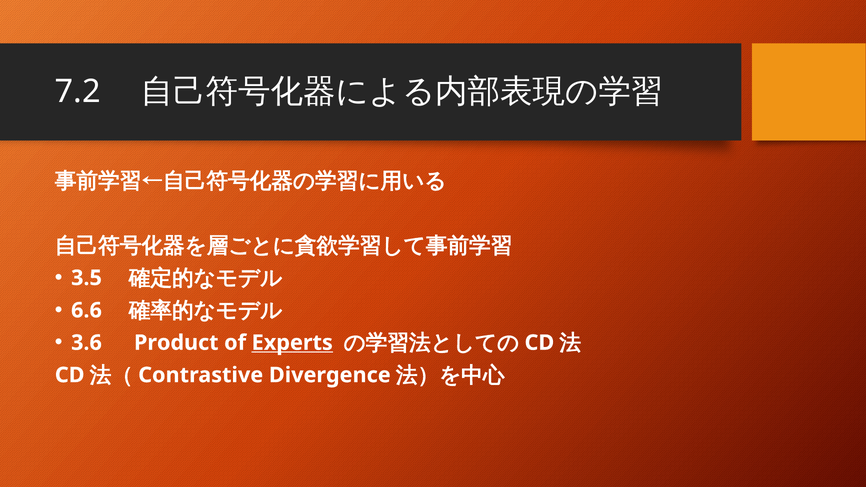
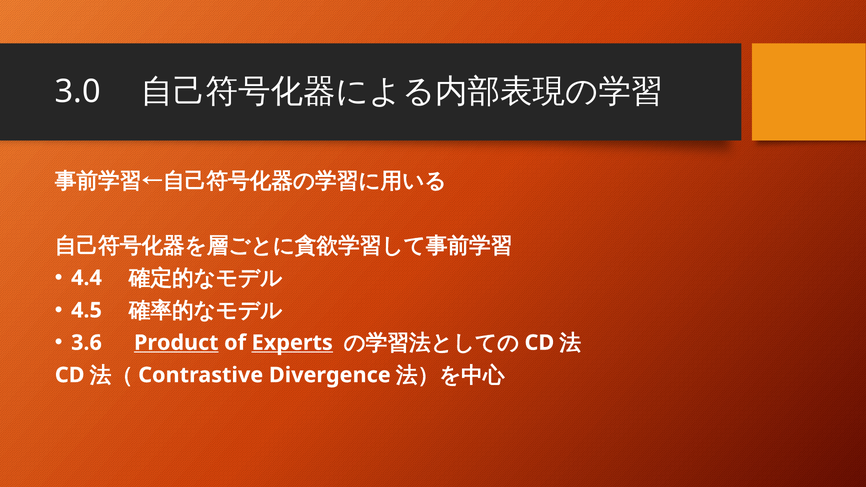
7.2: 7.2 -> 3.0 (78, 92)
3.5: 3.5 -> 4.4 (86, 278)
6.6: 6.6 -> 4.5 (86, 310)
Product underline: none -> present (176, 343)
